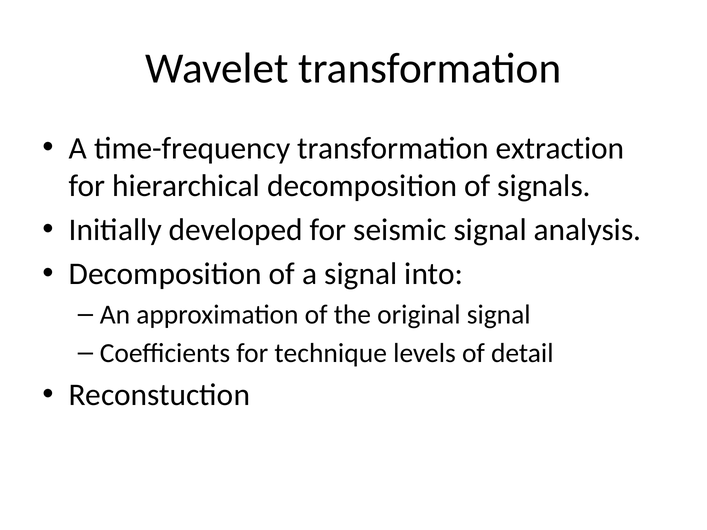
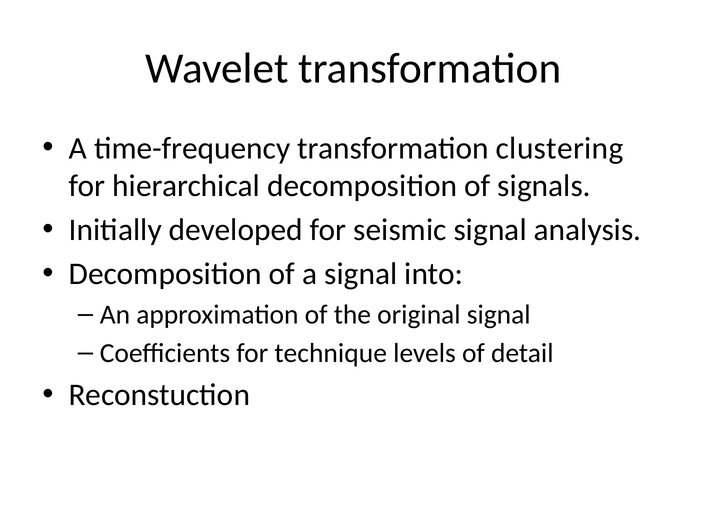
extraction: extraction -> clustering (560, 148)
